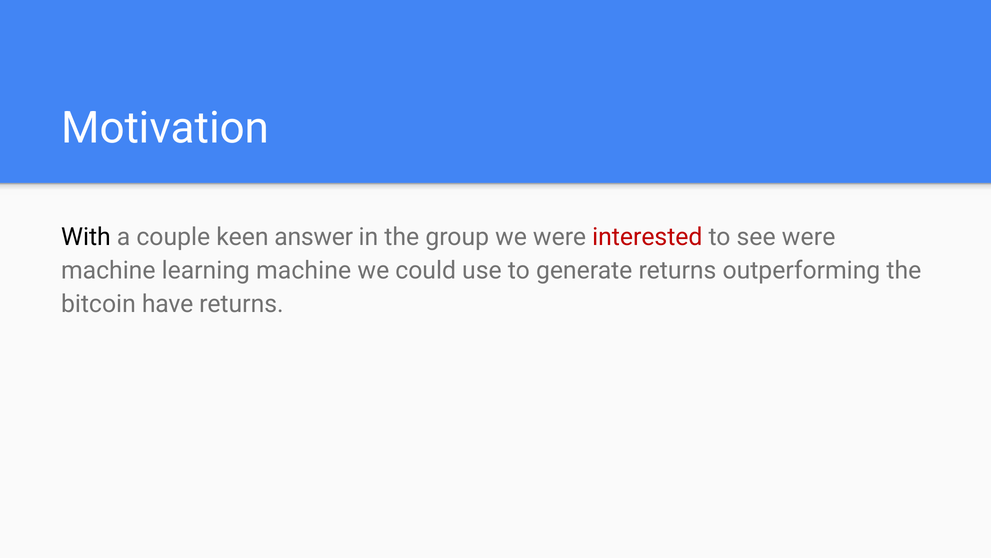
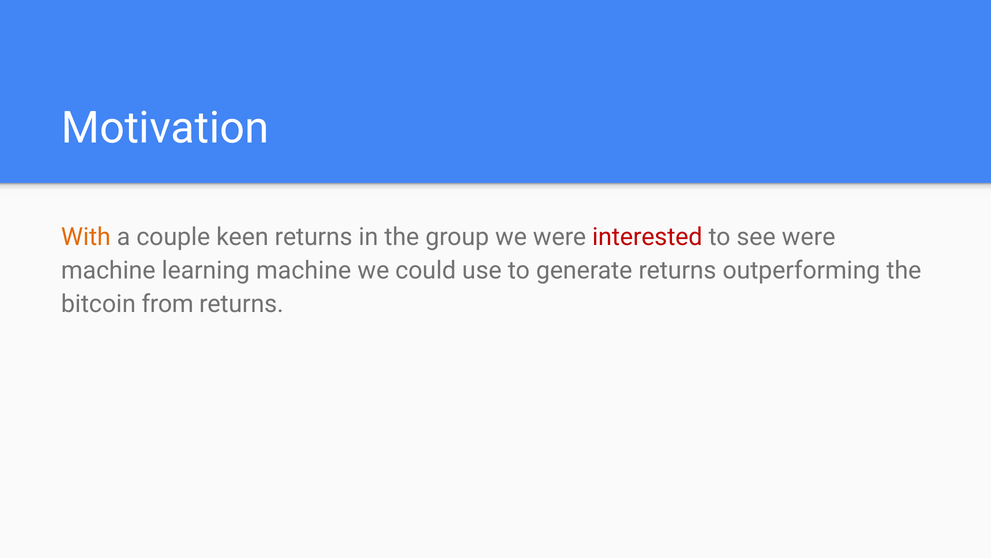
With colour: black -> orange (86, 237)
keen answer: answer -> returns (314, 237)
have: have -> from (168, 304)
